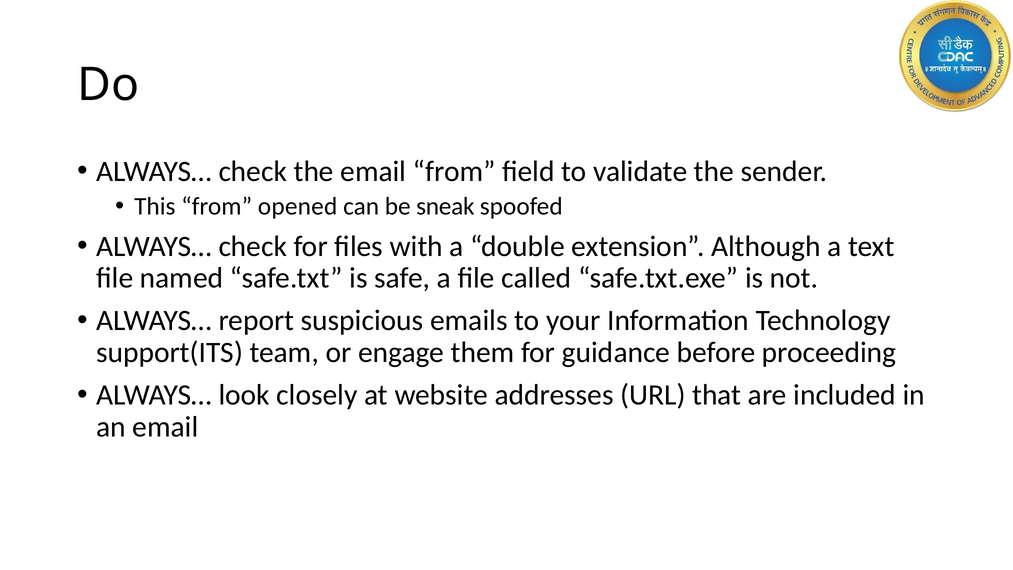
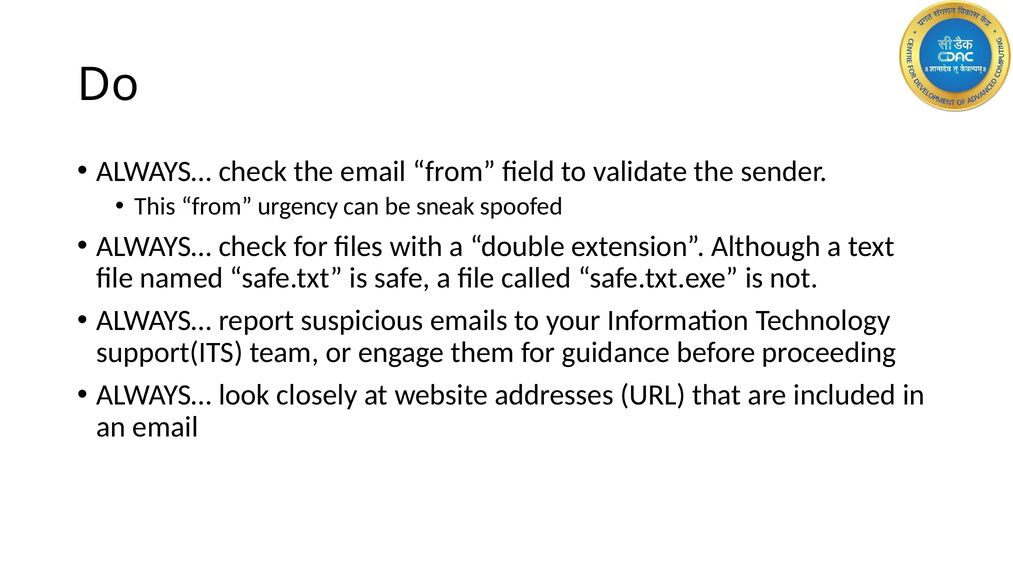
opened: opened -> urgency (298, 206)
